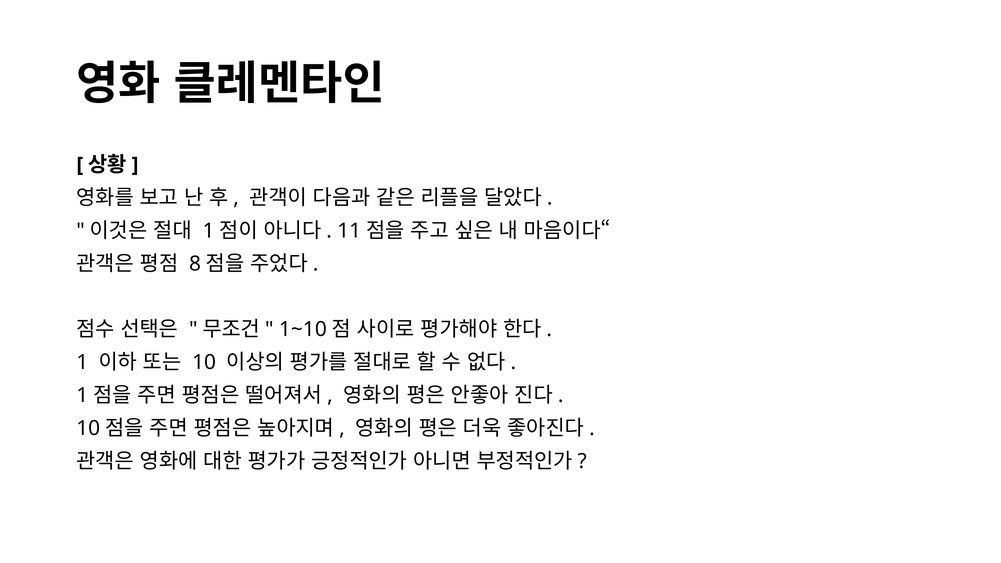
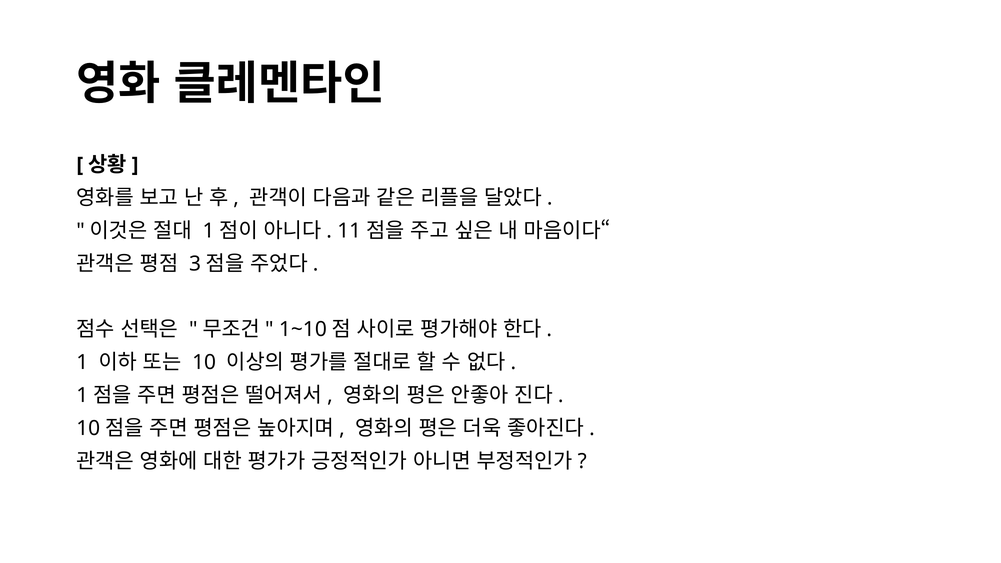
8: 8 -> 3 (195, 264)
